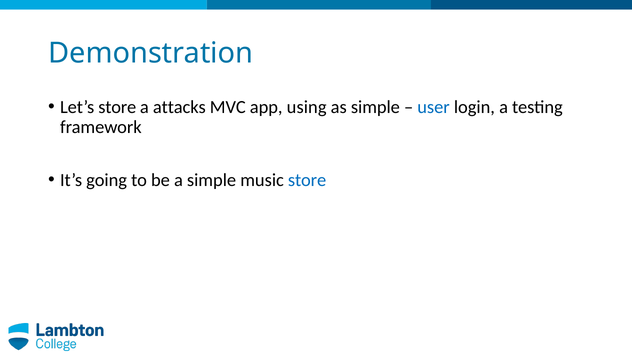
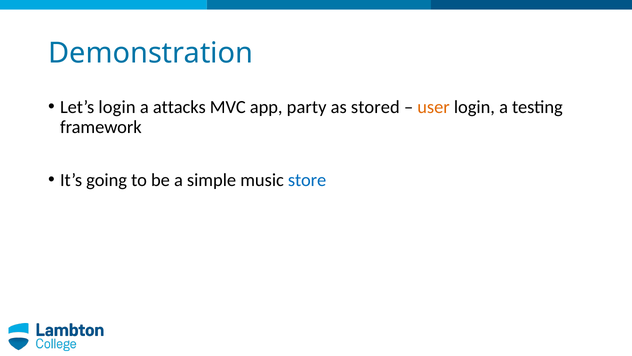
Let’s store: store -> login (117, 107)
using: using -> party (307, 107)
as simple: simple -> stored (375, 107)
user colour: blue -> orange (434, 107)
